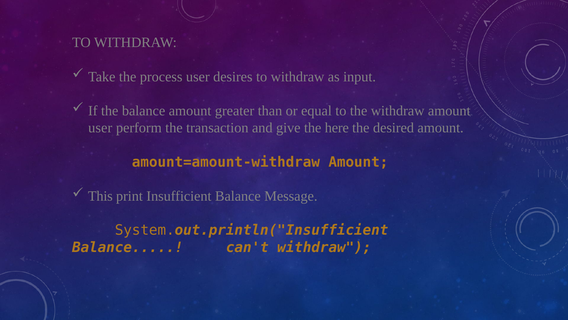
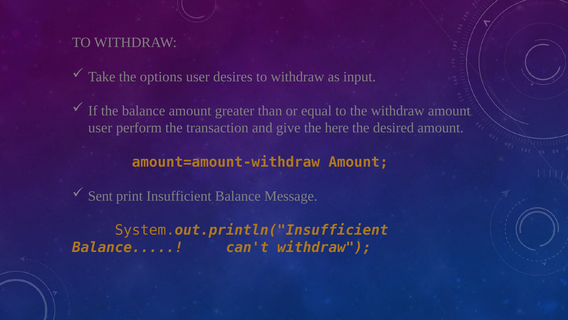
process: process -> options (161, 77)
This: This -> Sent (100, 196)
